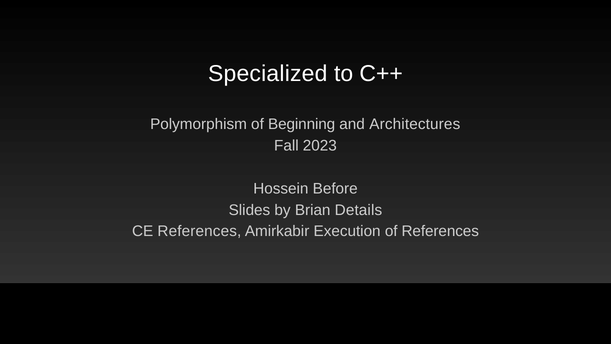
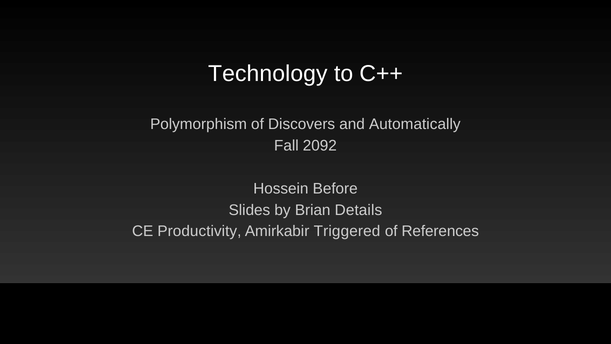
Specialized: Specialized -> Technology (268, 74)
Beginning: Beginning -> Discovers (302, 124)
Architectures: Architectures -> Automatically (415, 124)
2023: 2023 -> 2092 (320, 146)
CE References: References -> Productivity (199, 231)
Execution: Execution -> Triggered (347, 231)
